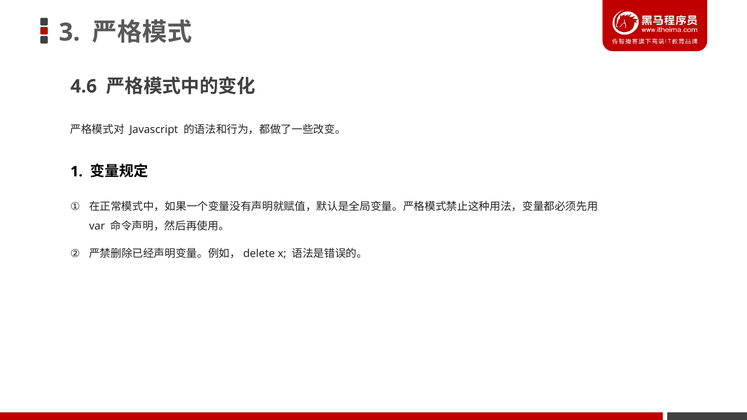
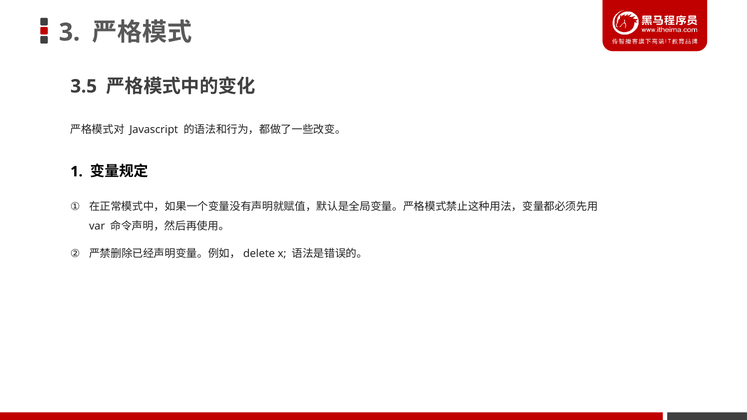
4.6: 4.6 -> 3.5 (84, 86)
